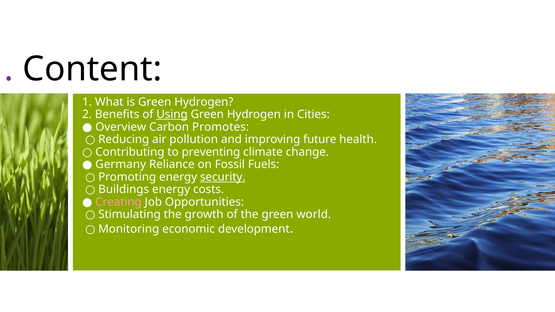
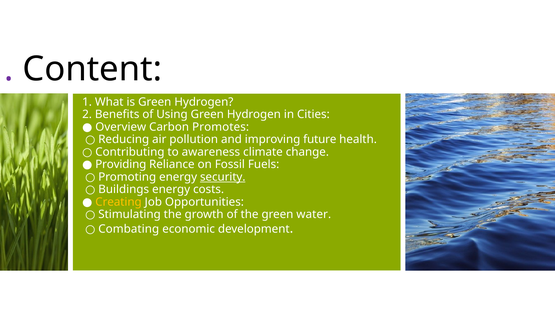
Using underline: present -> none (172, 115)
preventing: preventing -> awareness (211, 152)
Germany: Germany -> Providing (121, 165)
Creating colour: pink -> yellow (119, 202)
world: world -> water (314, 215)
Monitoring: Monitoring -> Combating (129, 229)
